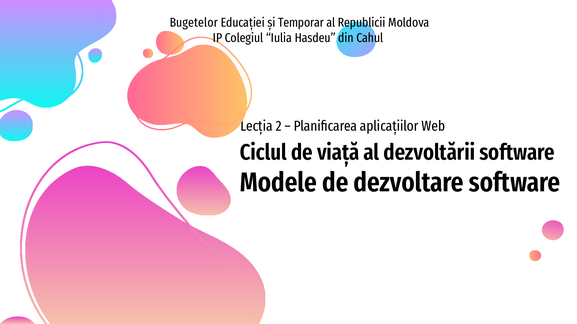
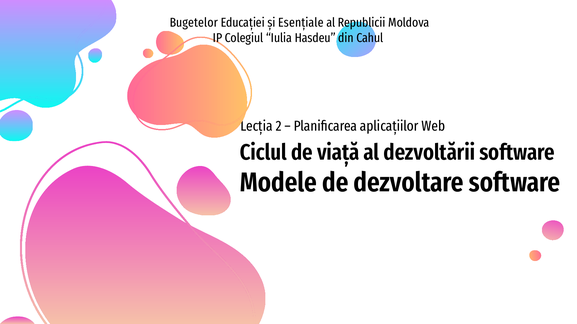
Temporar: Temporar -> Esențiale (301, 23)
